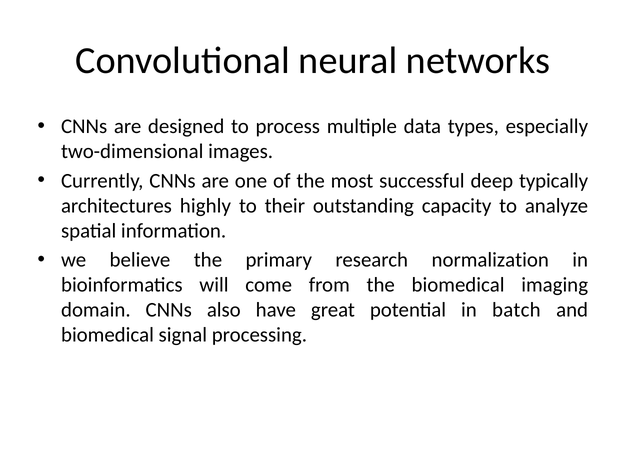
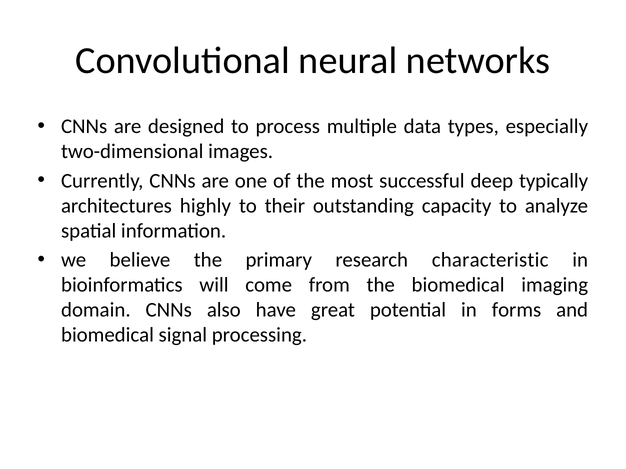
normalization: normalization -> characteristic (490, 260)
batch: batch -> forms (516, 310)
